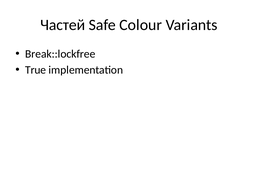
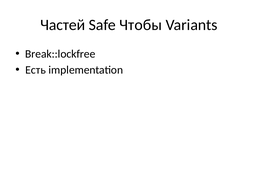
Colour: Colour -> Чтобы (141, 25)
True: True -> Есть (35, 70)
